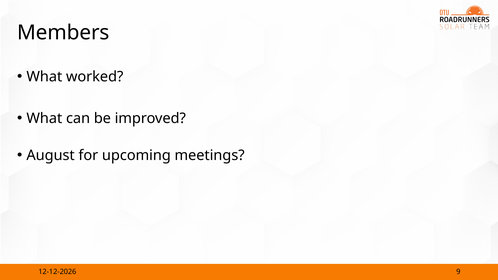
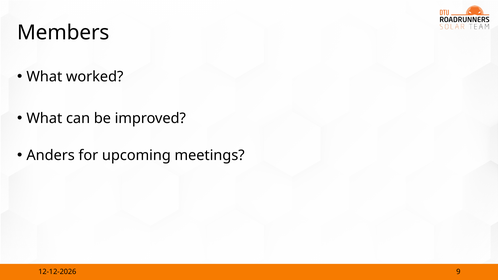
August: August -> Anders (51, 155)
